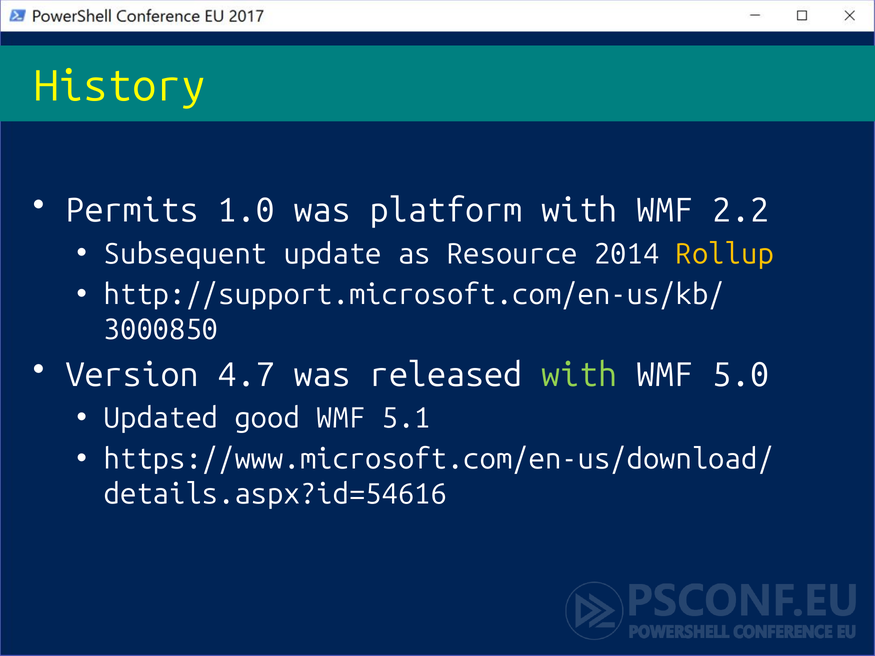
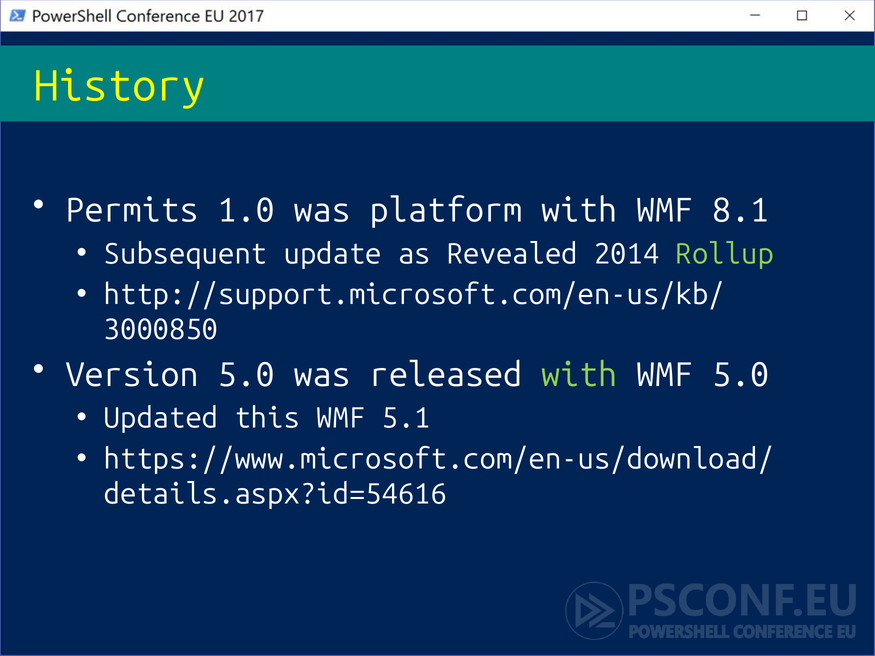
2.2: 2.2 -> 8.1 (741, 211)
Resource: Resource -> Revealed (512, 254)
Rollup colour: yellow -> light green (725, 254)
Version 4.7: 4.7 -> 5.0 (246, 375)
good: good -> this (267, 418)
